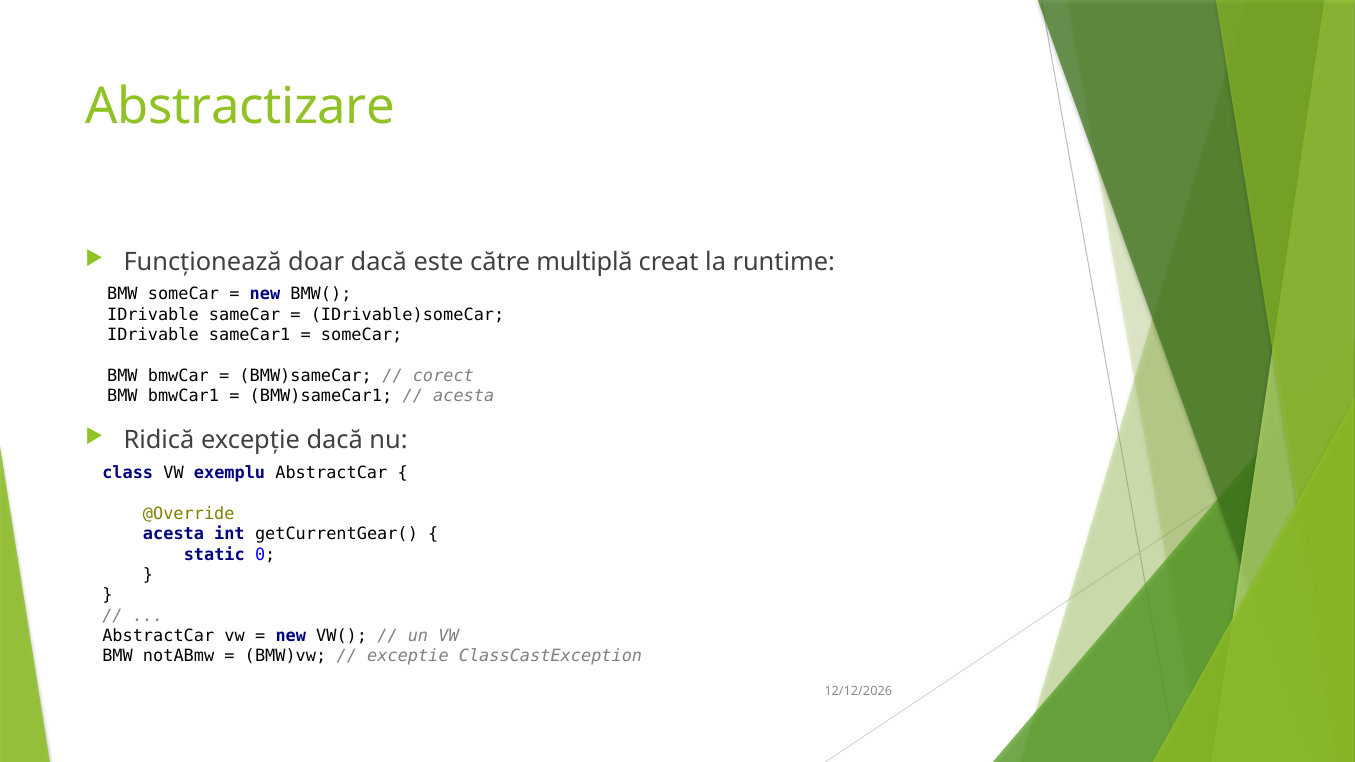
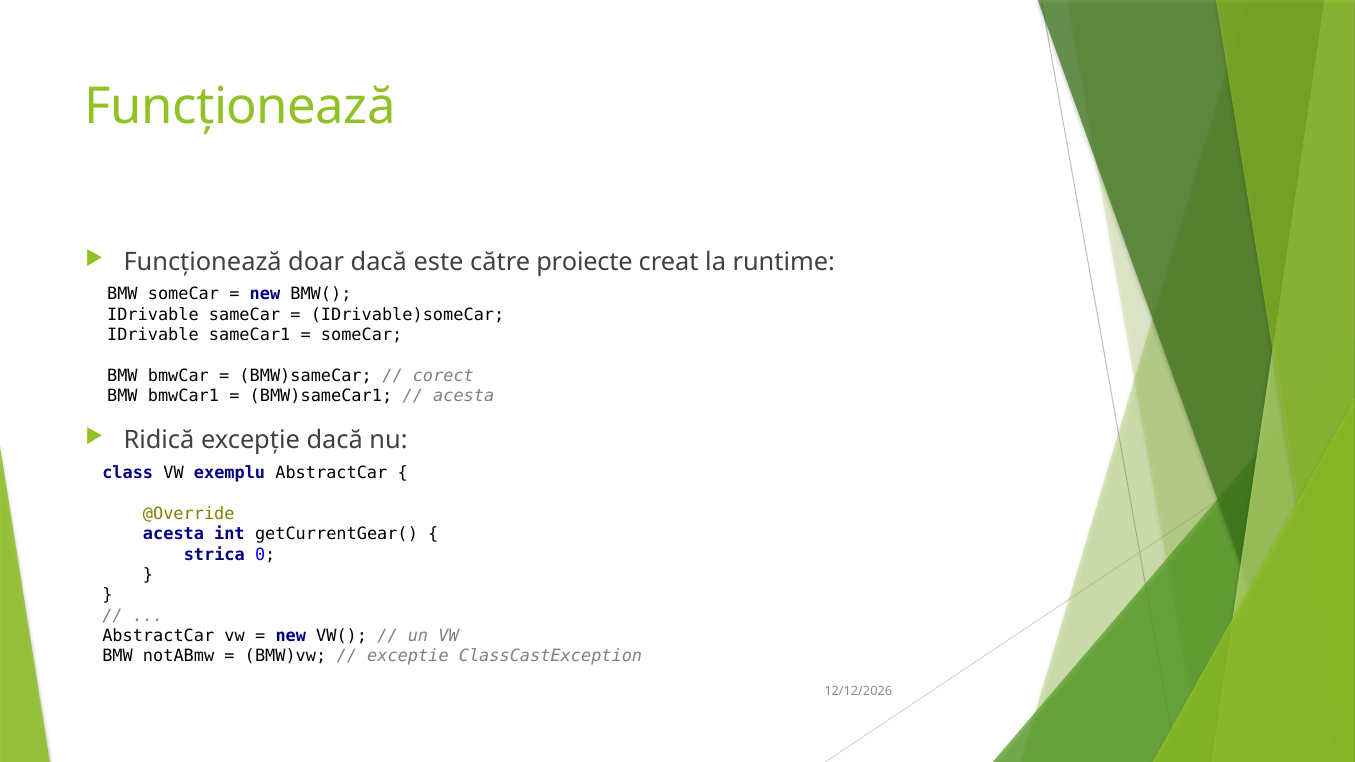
Abstractizare: Abstractizare -> Funcționează (240, 107)
multiplă: multiplă -> proiecte (584, 262)
static: static -> strica (214, 555)
